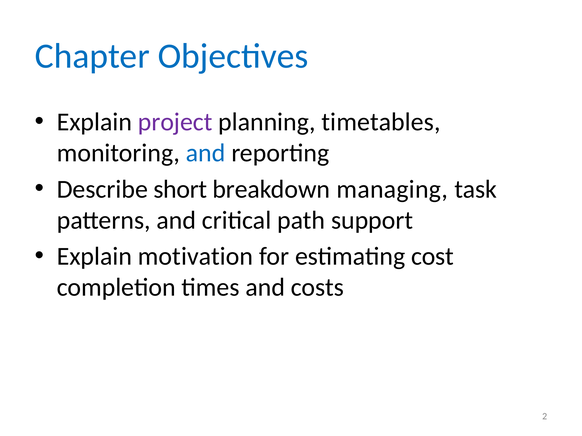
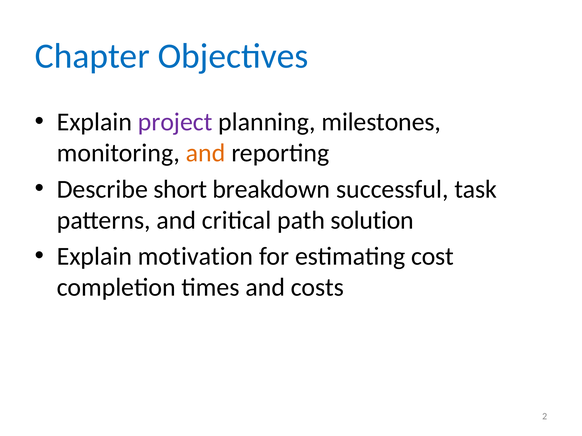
timetables: timetables -> milestones (381, 122)
and colour: blue -> orange (206, 153)
managing: managing -> successful (392, 189)
support: support -> solution (372, 220)
